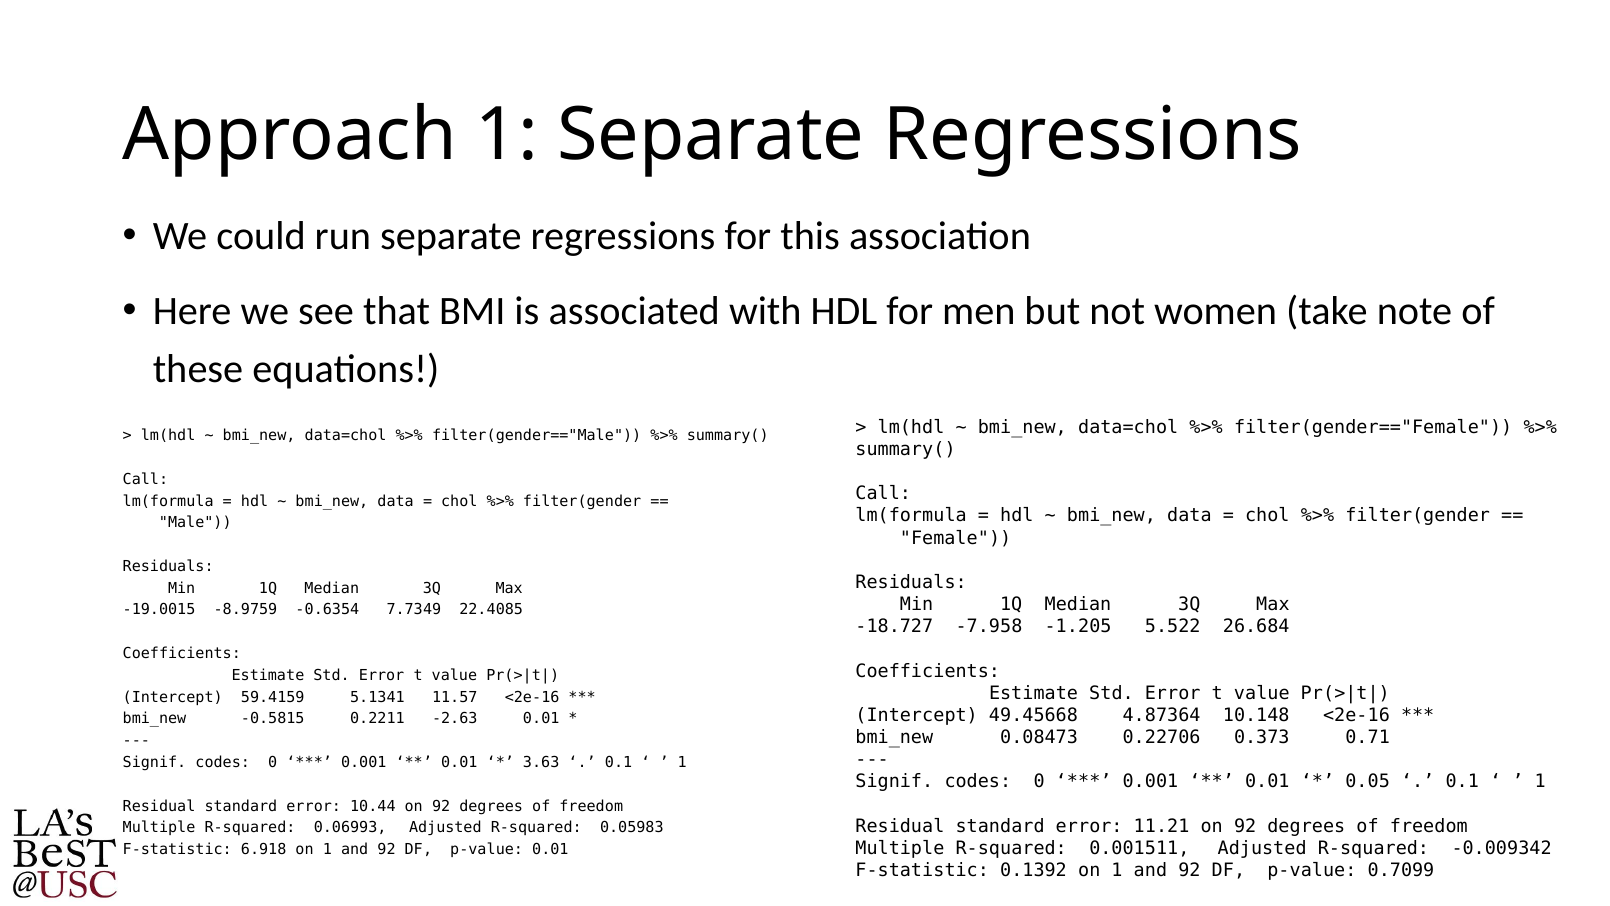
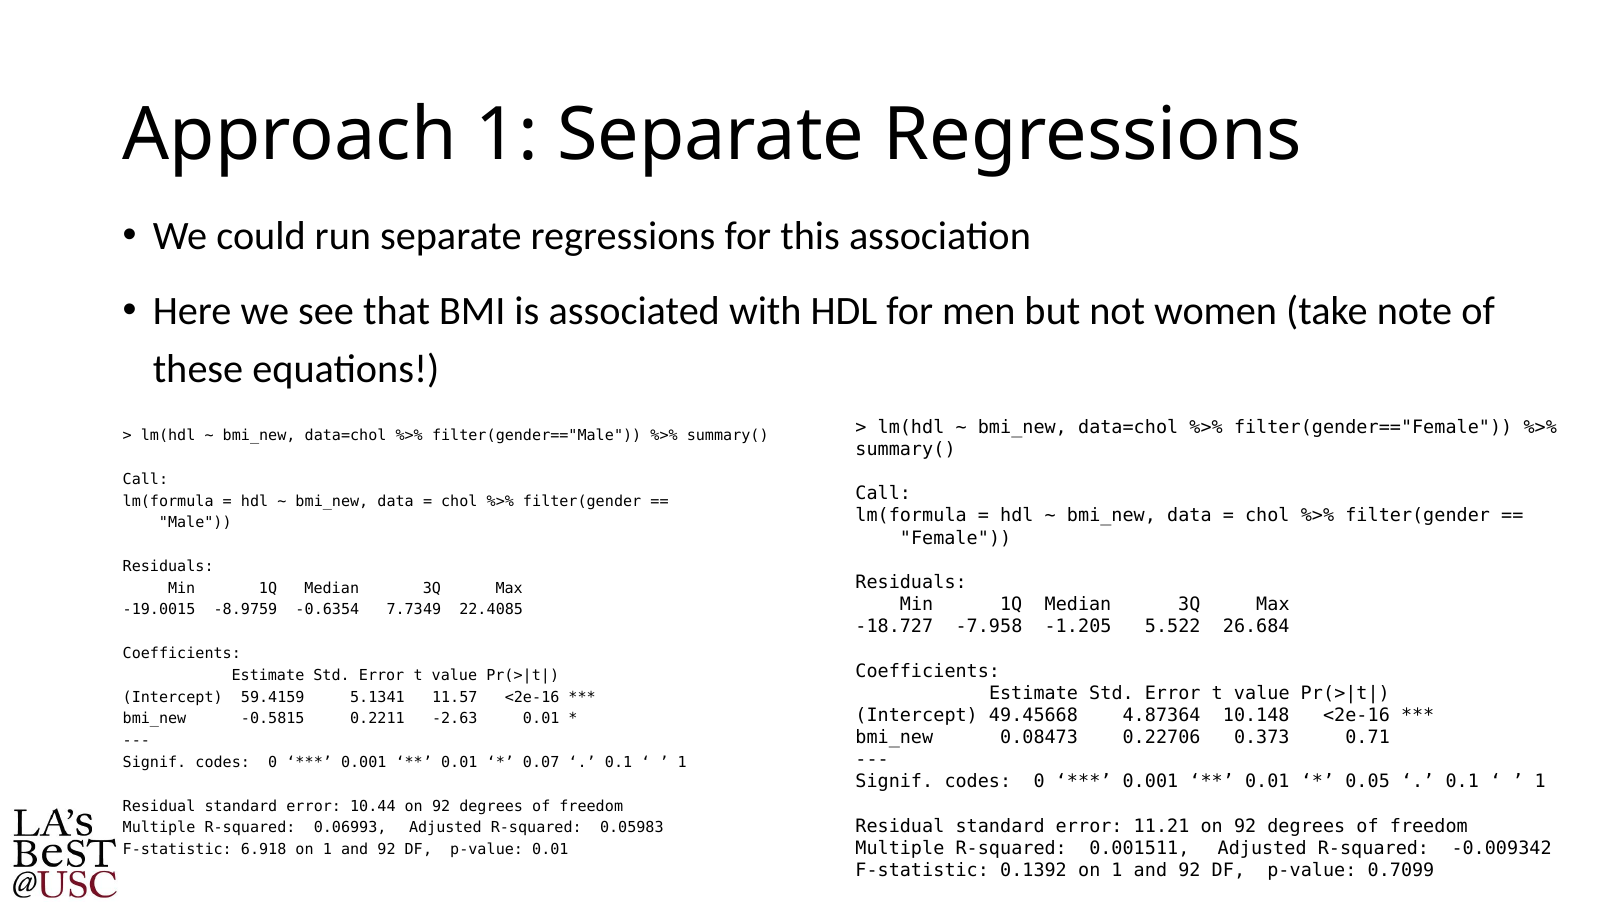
3.63: 3.63 -> 0.07 (541, 762)
